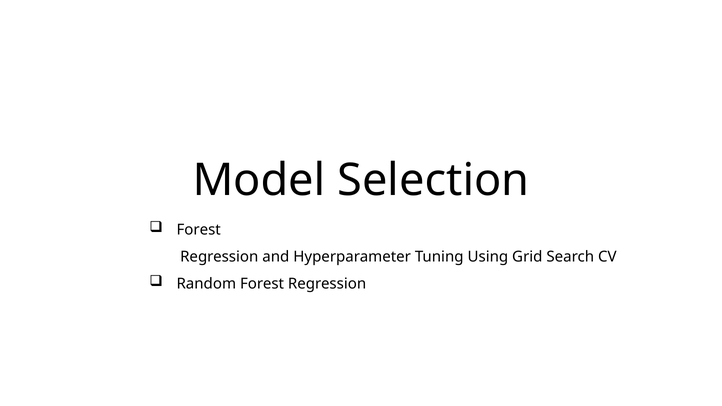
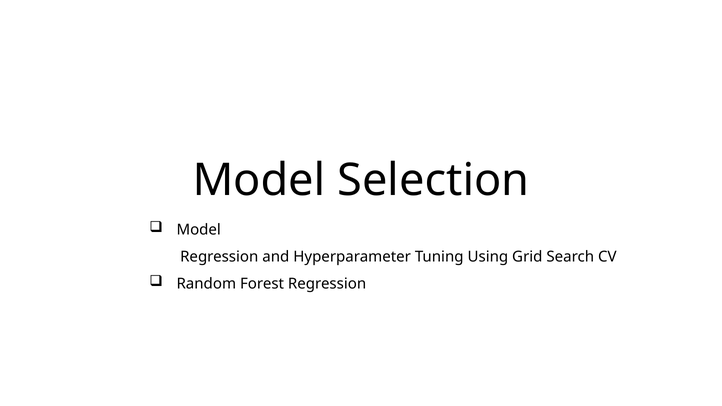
Forest: Forest -> Model (199, 230)
